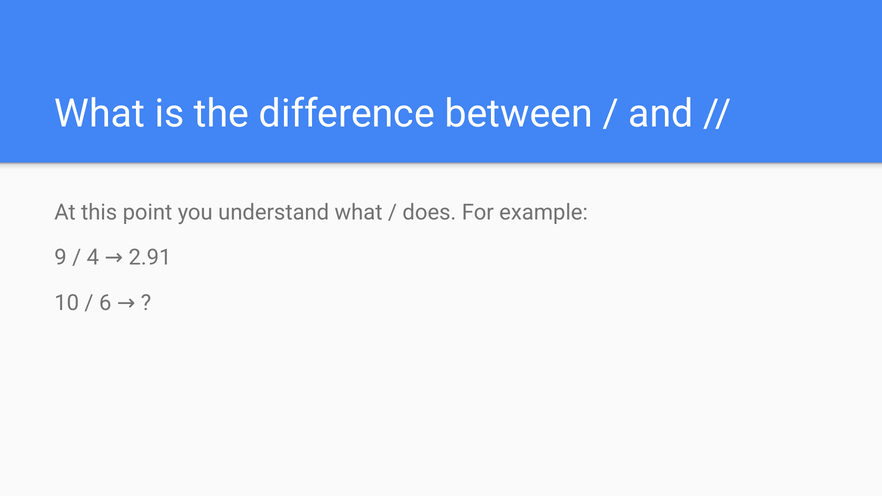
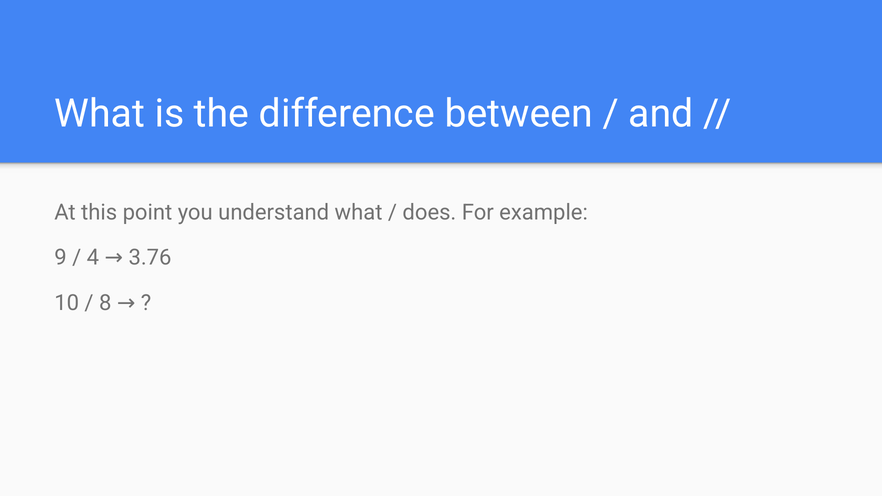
2.91: 2.91 -> 3.76 (150, 258)
6: 6 -> 8 (105, 303)
